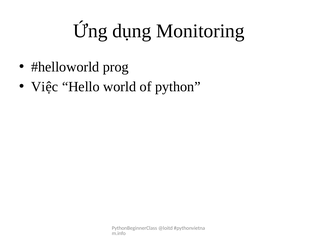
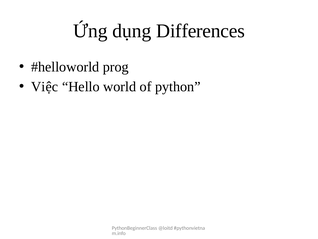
Monitoring: Monitoring -> Differences (201, 31)
